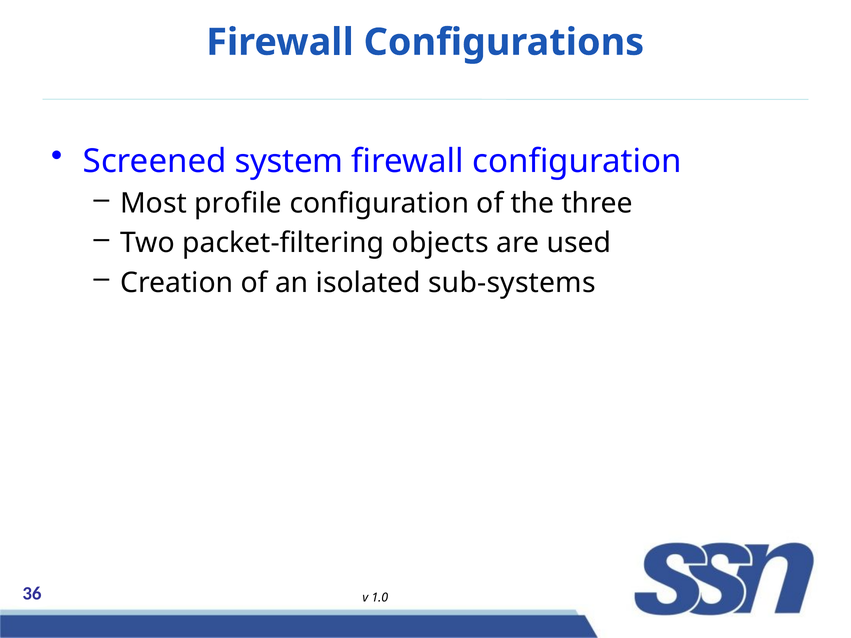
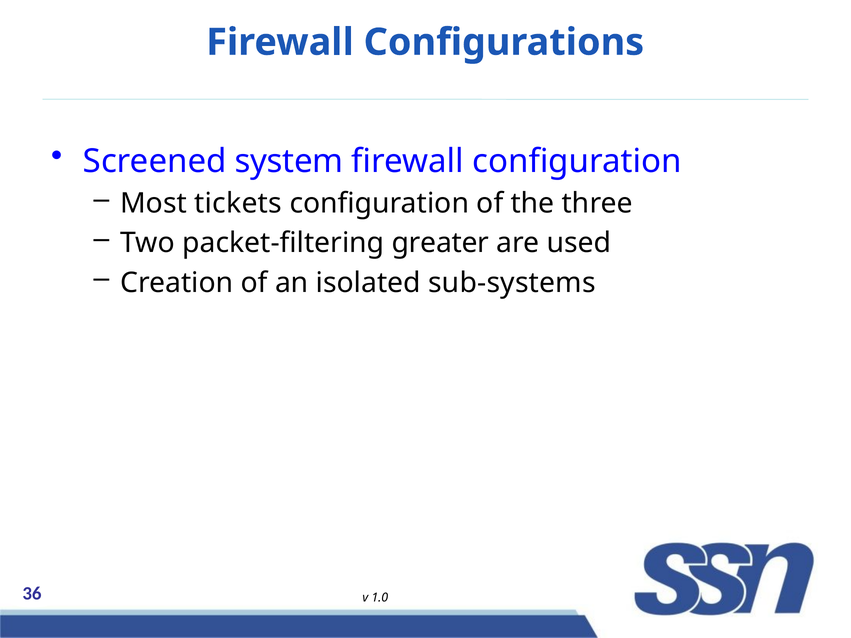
profile: profile -> tickets (238, 203)
objects: objects -> greater (440, 243)
